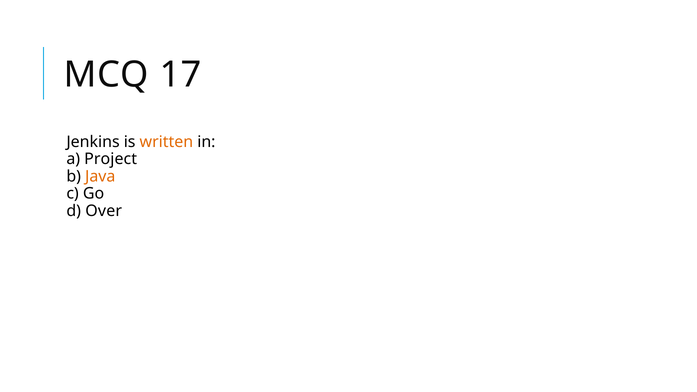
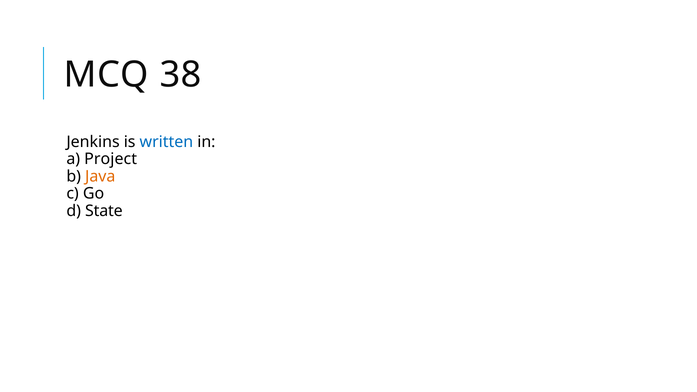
17: 17 -> 38 (180, 75)
written colour: orange -> blue (166, 142)
Over: Over -> State (104, 211)
